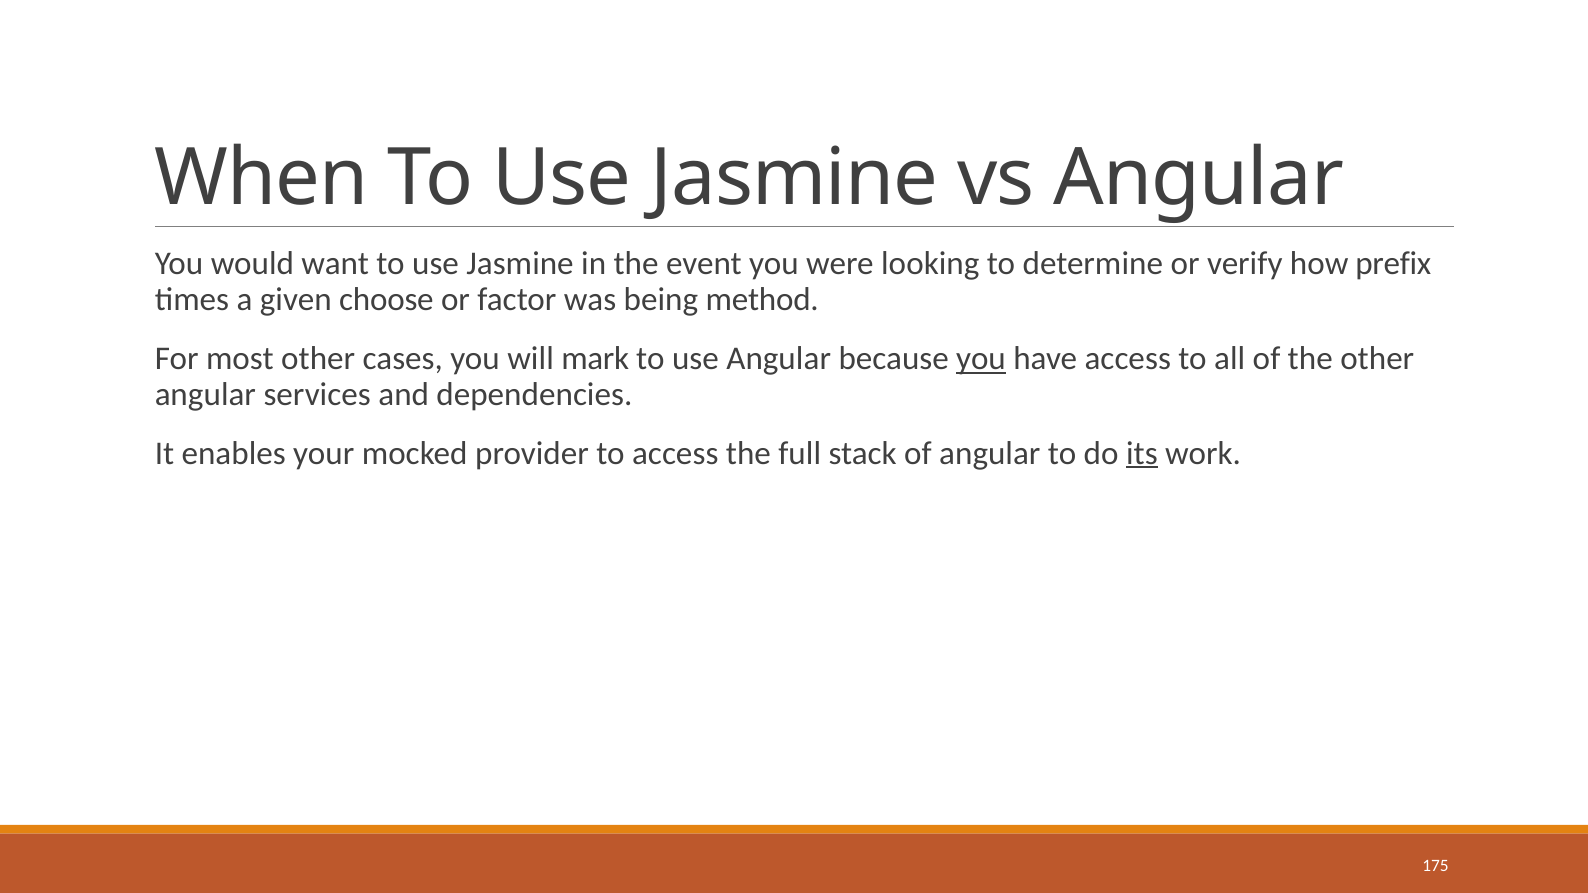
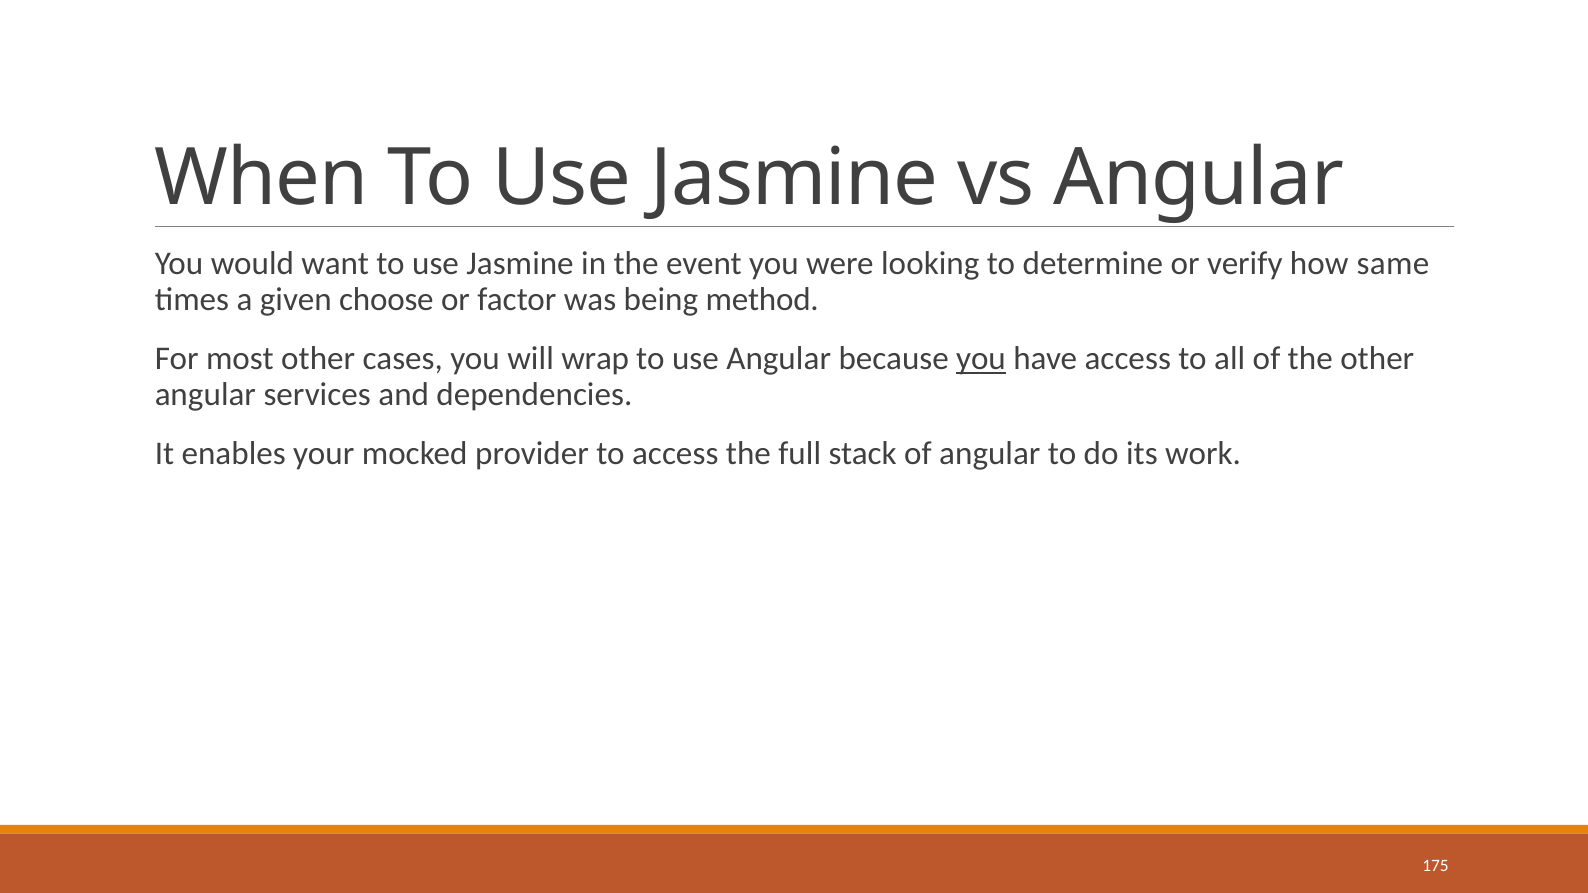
prefix: prefix -> same (1393, 264)
mark: mark -> wrap (595, 359)
its underline: present -> none (1142, 453)
